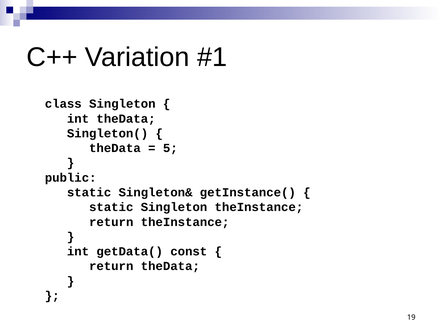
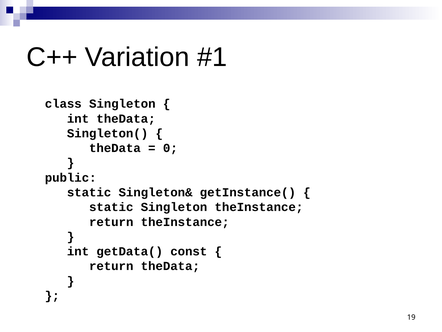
5: 5 -> 0 (170, 148)
